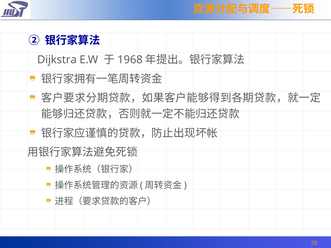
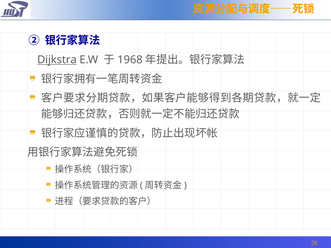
Dijkstra underline: none -> present (57, 60)
